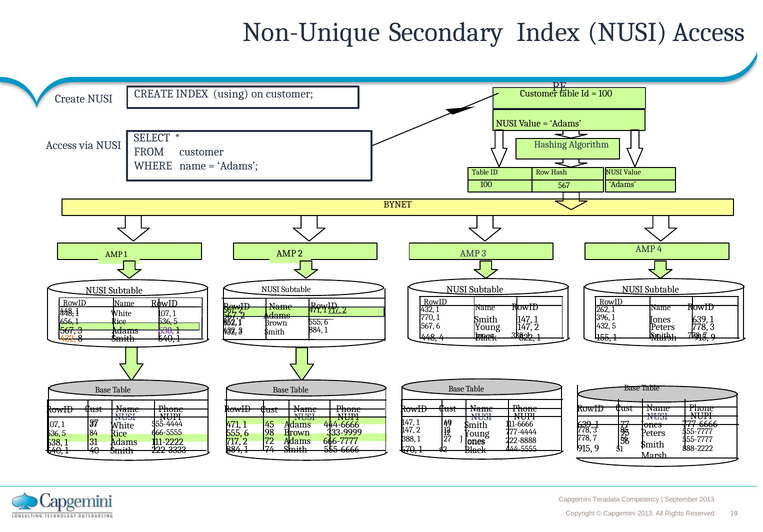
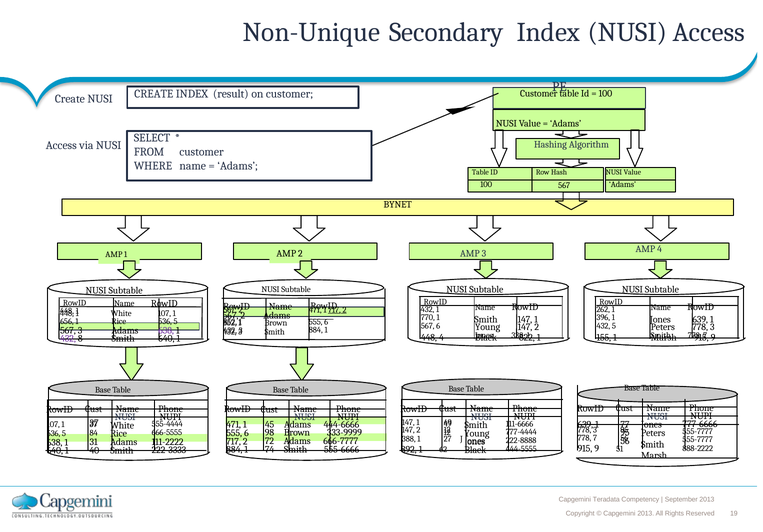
using: using -> result (231, 94)
432 colour: orange -> purple (68, 339)
670: 670 -> 892 (409, 449)
